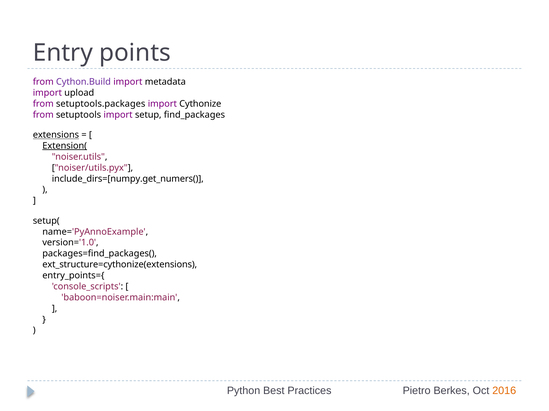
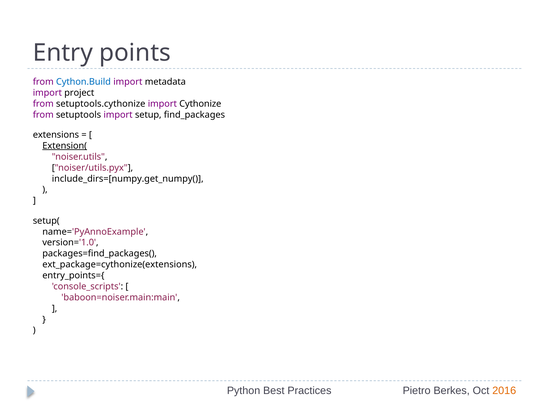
Cython.Build colour: purple -> blue (83, 82)
upload: upload -> project (79, 93)
setuptools.packages: setuptools.packages -> setuptools.cythonize (101, 104)
extensions underline: present -> none (56, 135)
include_dirs=[numpy.get_numers(: include_dirs=[numpy.get_numers( -> include_dirs=[numpy.get_numpy( (128, 179)
ext_structure=cythonize(extensions: ext_structure=cythonize(extensions -> ext_package=cythonize(extensions (120, 265)
